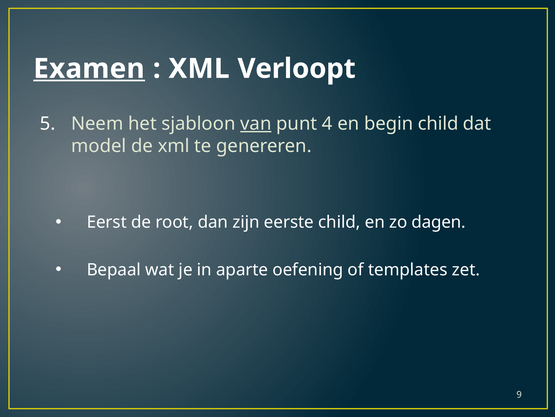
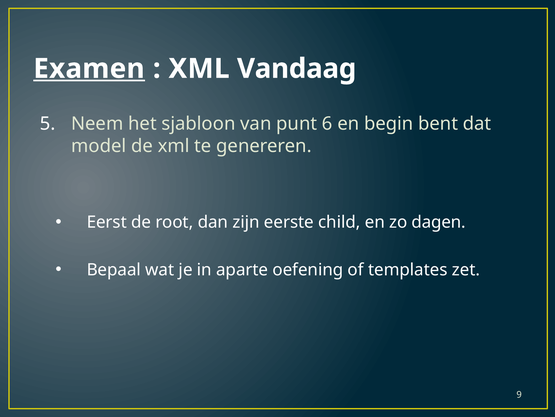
Verloopt: Verloopt -> Vandaag (297, 69)
van underline: present -> none (256, 123)
4: 4 -> 6 (327, 123)
begin child: child -> bent (438, 123)
